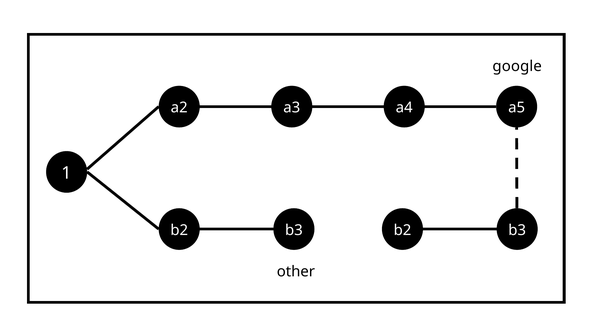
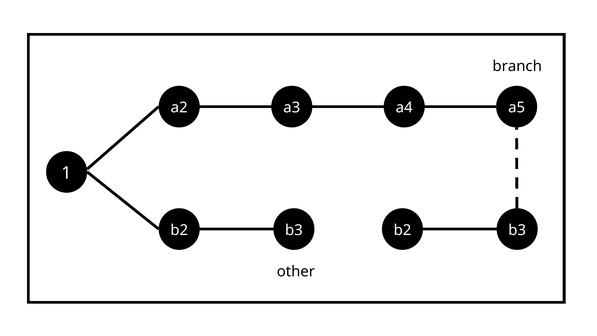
google: google -> branch (517, 66)
